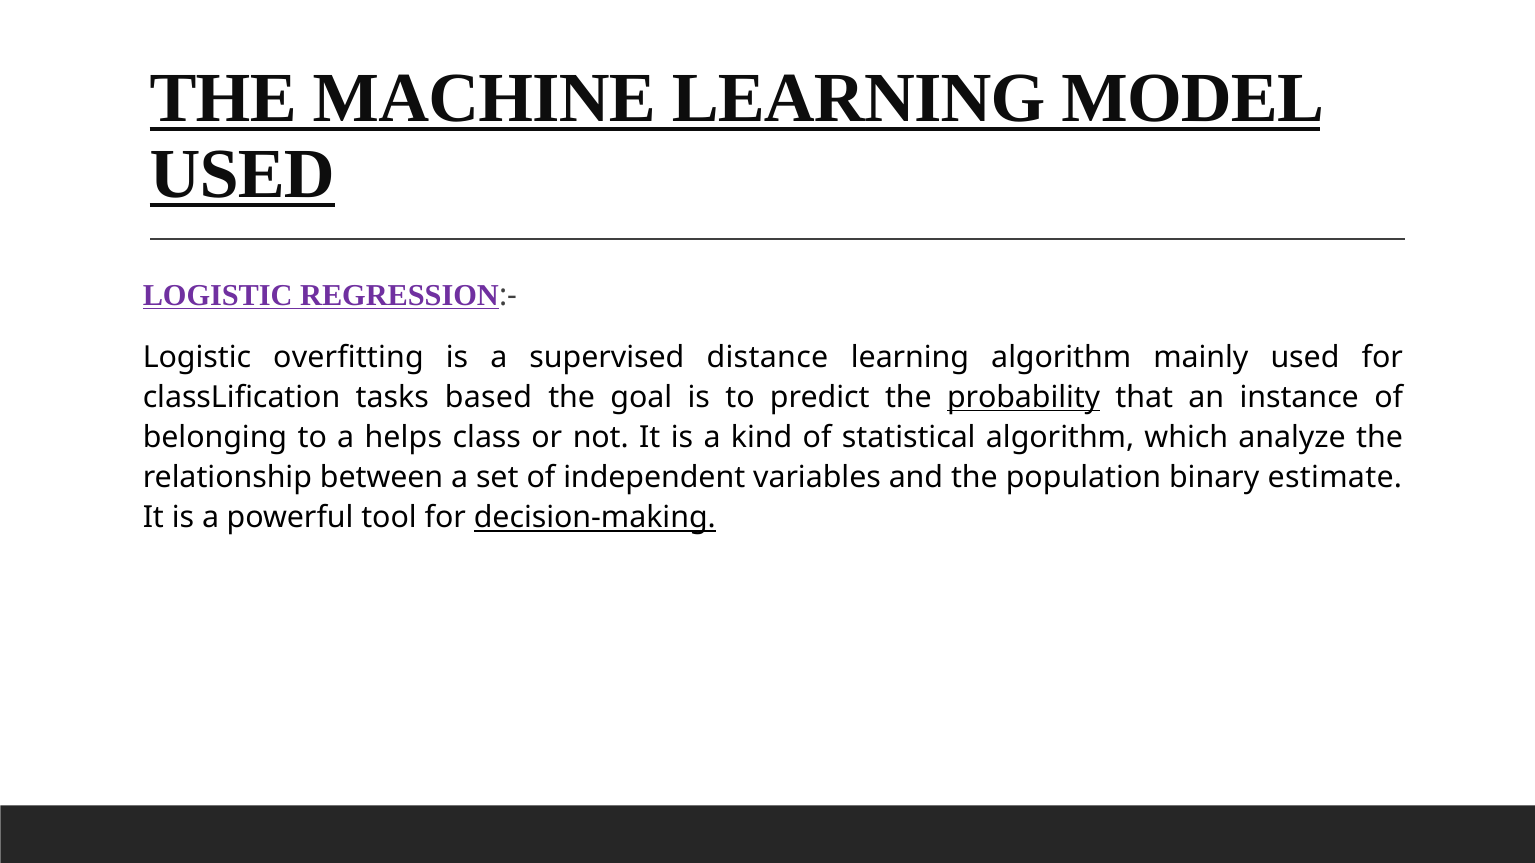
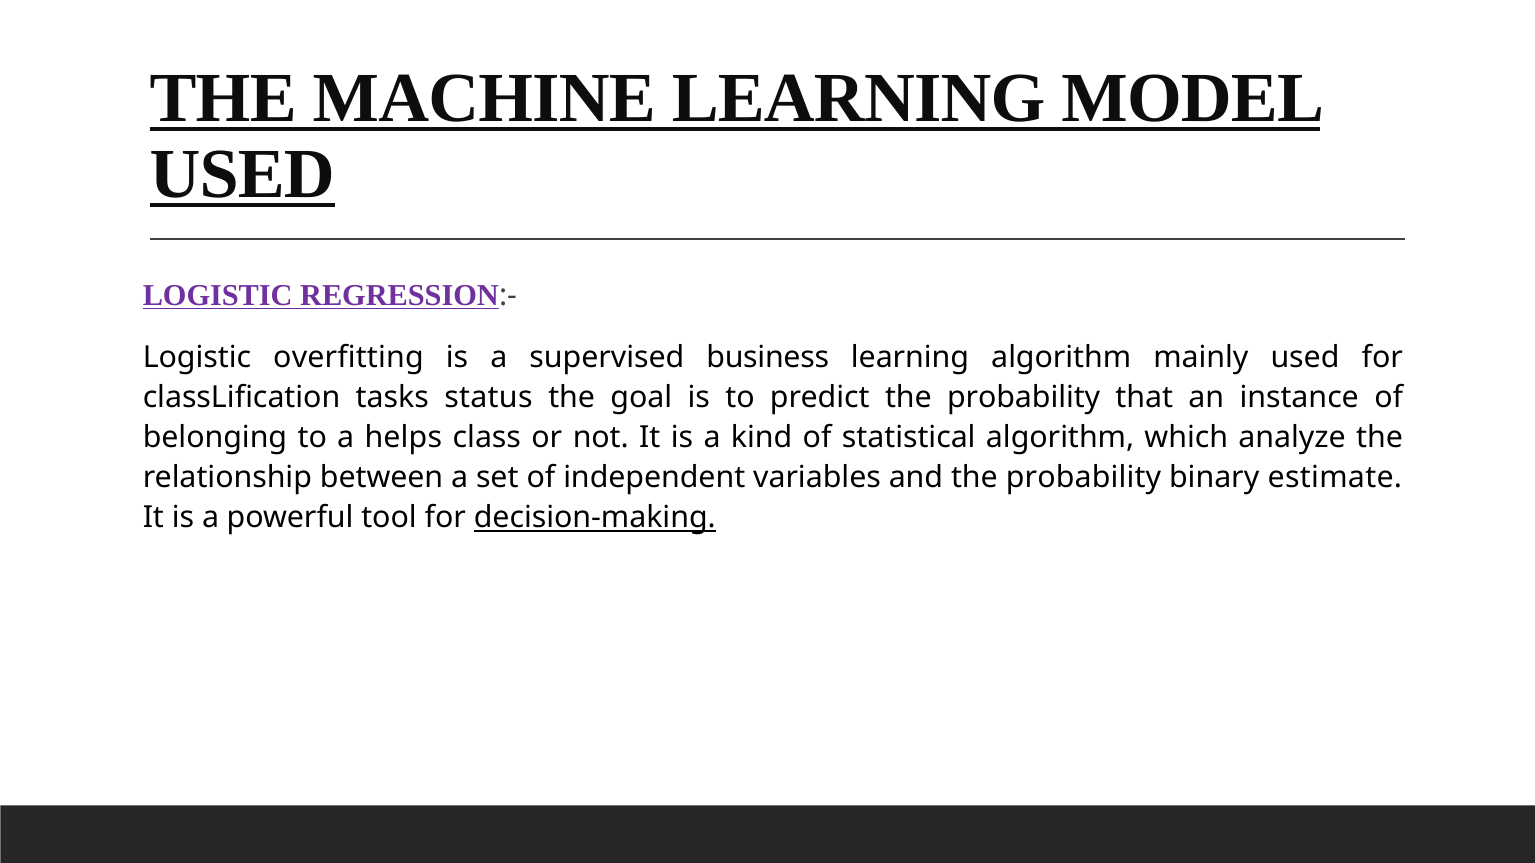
distance: distance -> business (768, 358)
based: based -> status (488, 398)
probability underline: present -> none (1024, 398)
and the population: population -> probability (1083, 478)
